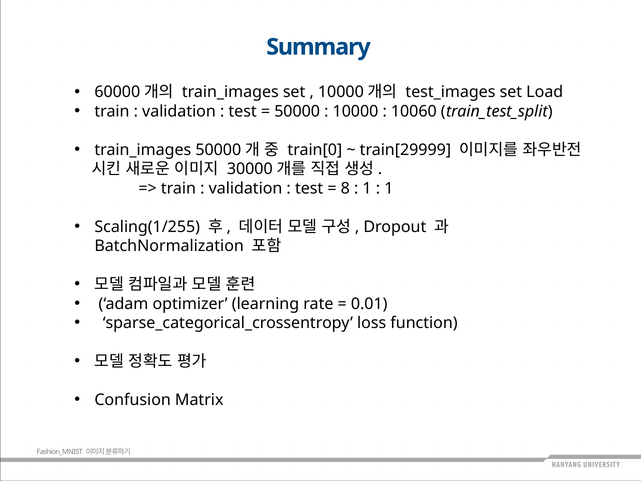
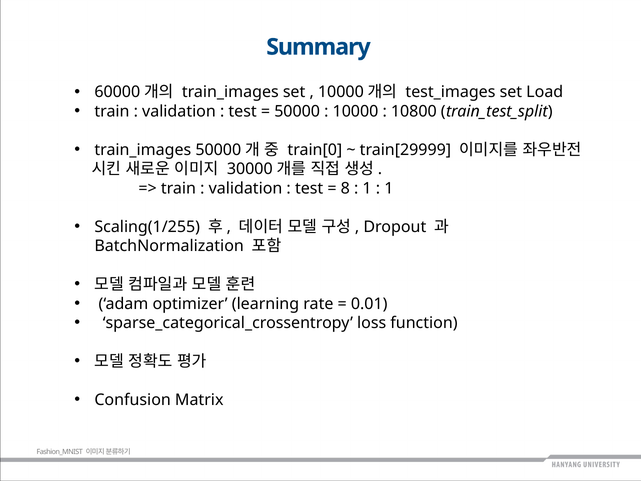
10060: 10060 -> 10800 (414, 111)
